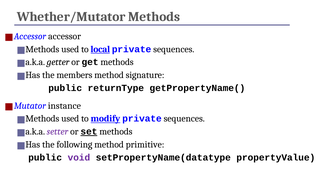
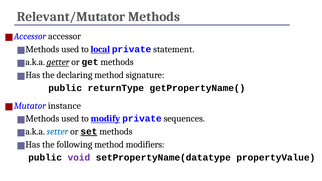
Whether/Mutator: Whether/Mutator -> Relevant/Mutator (71, 17)
sequences: sequences -> statement (174, 49)
getter underline: none -> present (58, 62)
members: members -> declaring (74, 75)
setter colour: purple -> blue (57, 132)
primitive: primitive -> modifiers (145, 145)
